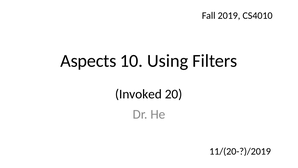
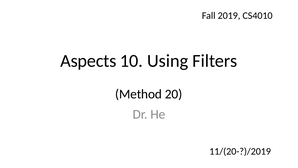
Invoked: Invoked -> Method (139, 94)
